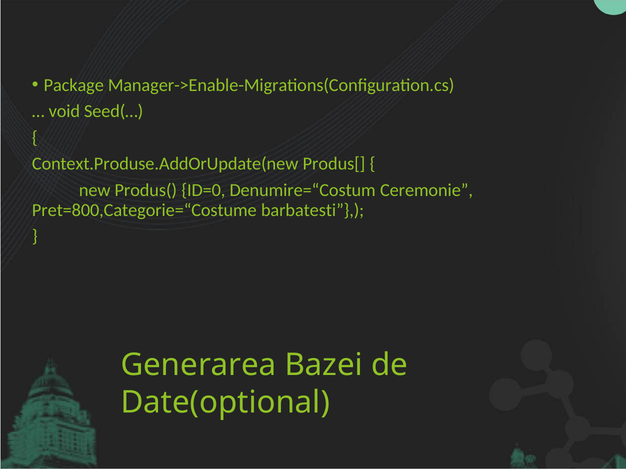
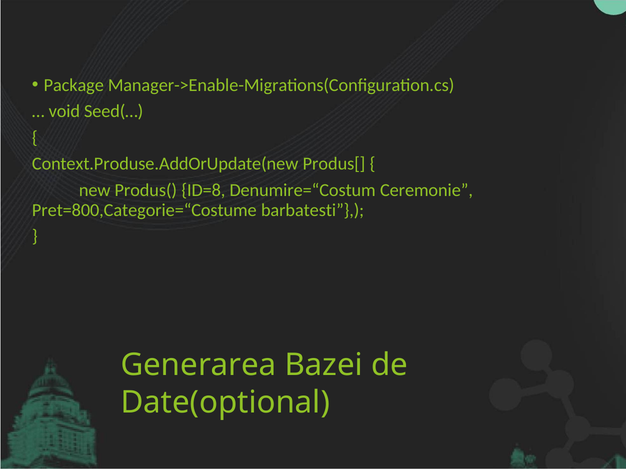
ID=0: ID=0 -> ID=8 (203, 191)
